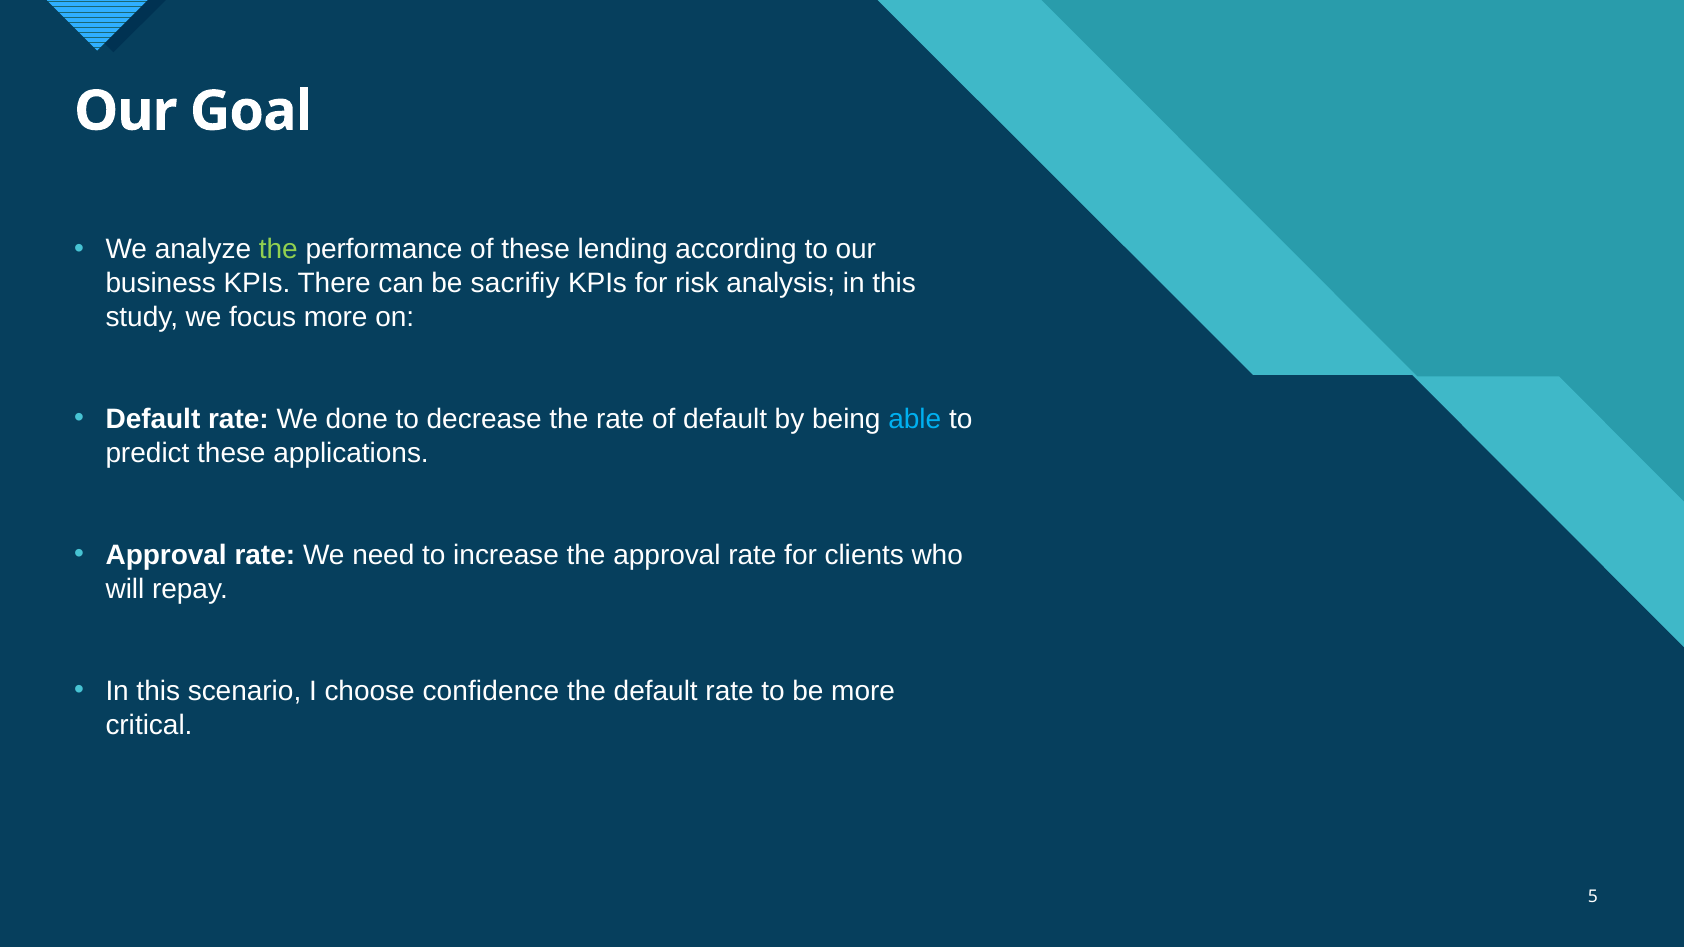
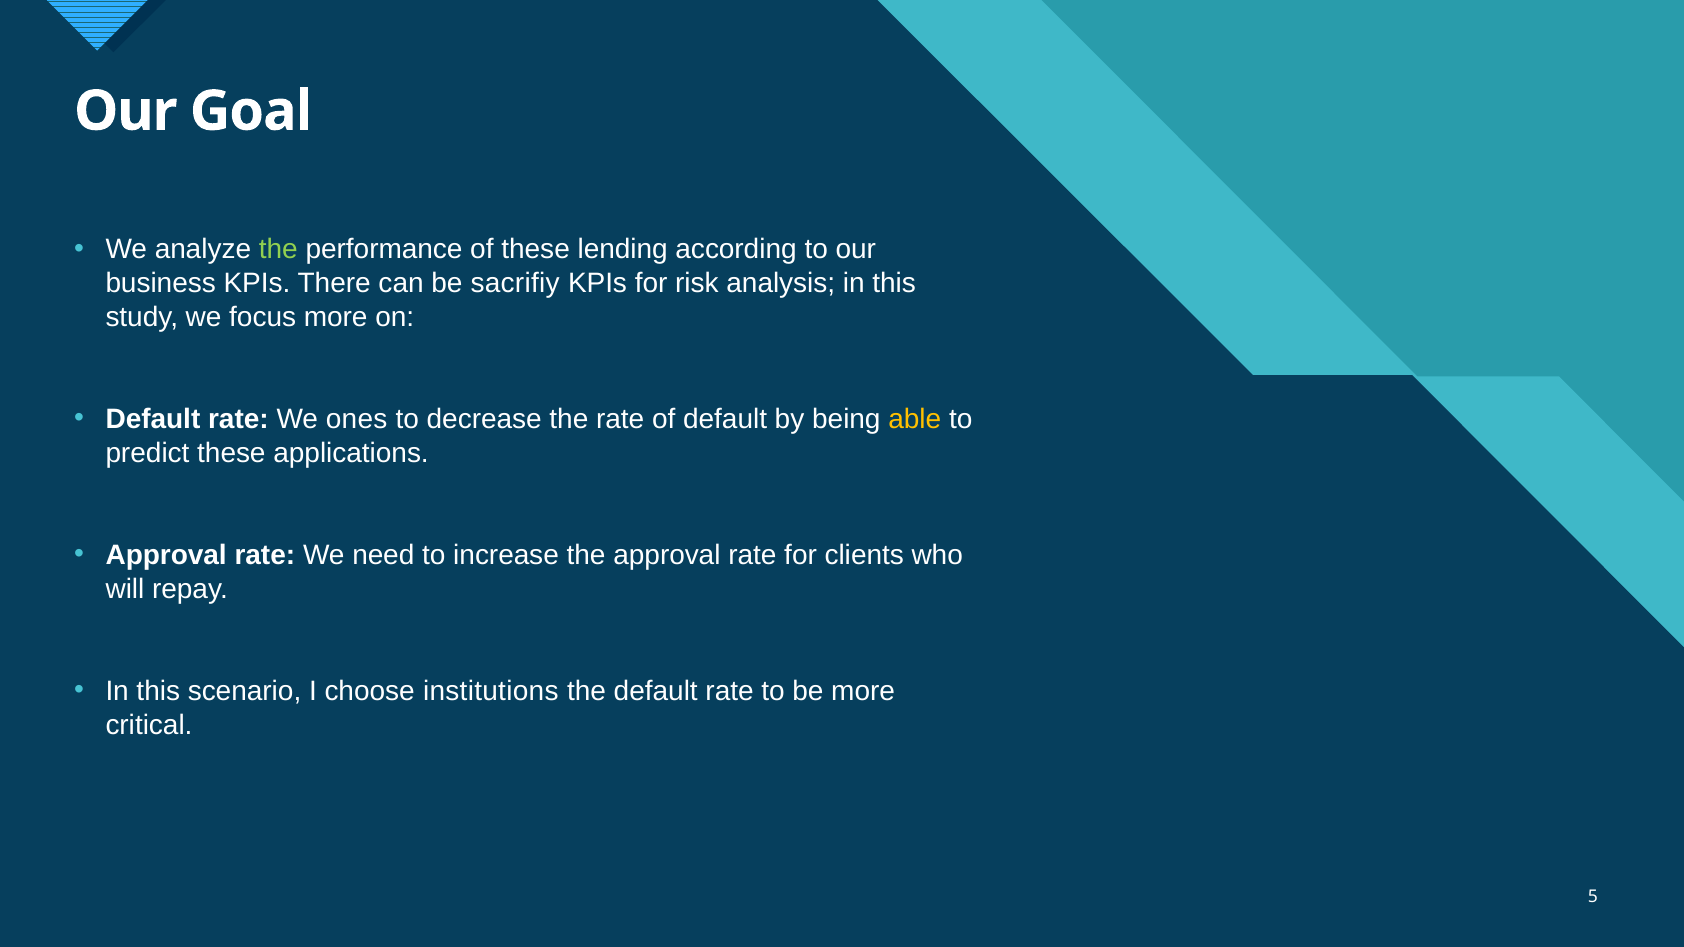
done: done -> ones (357, 419)
able colour: light blue -> yellow (915, 419)
confidence: confidence -> institutions (491, 692)
